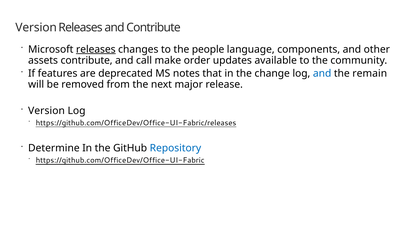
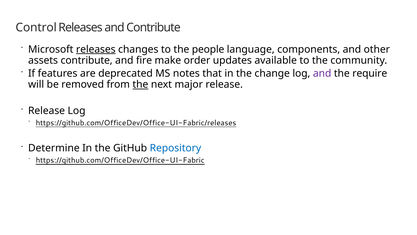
Version: Version -> Control (36, 28)
call: call -> fire (144, 60)
and colour: blue -> purple (322, 73)
remain: remain -> require (370, 73)
the underline: none -> present (140, 84)
Version: Version -> Release (47, 110)
